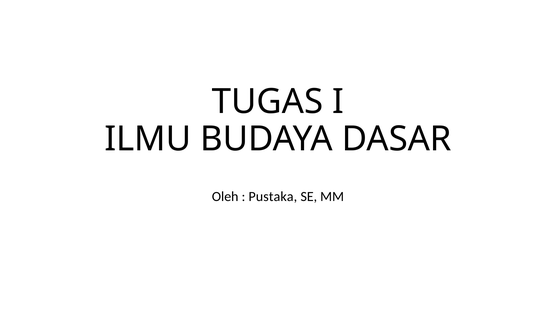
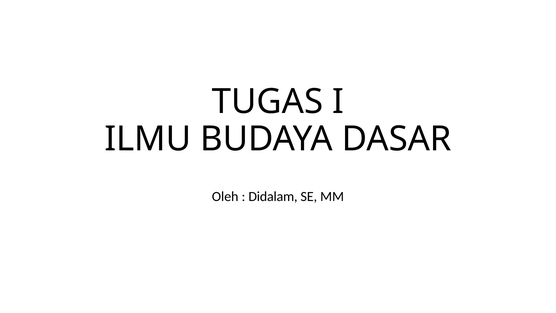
Pustaka: Pustaka -> Didalam (273, 196)
